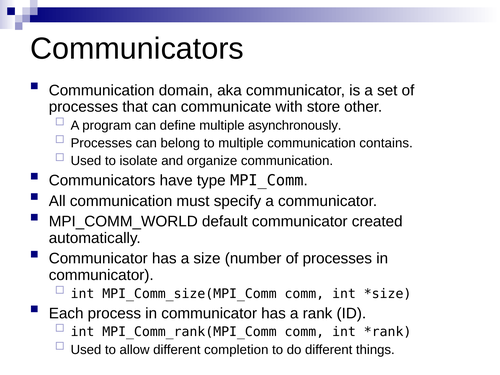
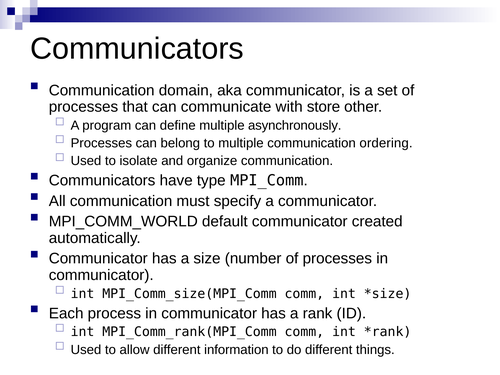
contains: contains -> ordering (386, 143)
completion: completion -> information (236, 350)
